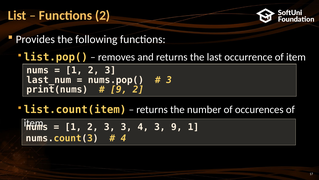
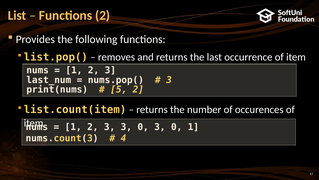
9: 9 -> 5 (119, 89)
3 3 4: 4 -> 0 (143, 127)
9: 9 -> 0 (177, 127)
